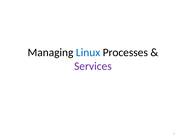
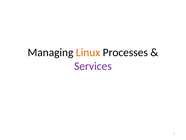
Linux colour: blue -> orange (88, 52)
